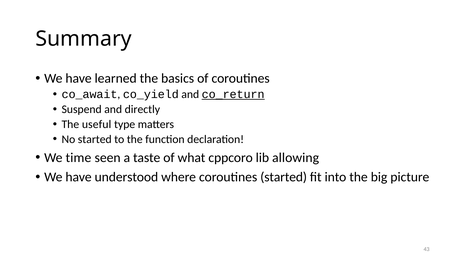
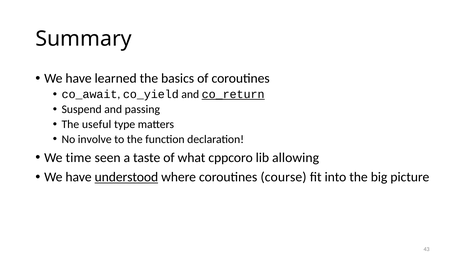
directly: directly -> passing (142, 110)
No started: started -> involve (95, 140)
understood underline: none -> present (126, 177)
coroutines started: started -> course (284, 177)
